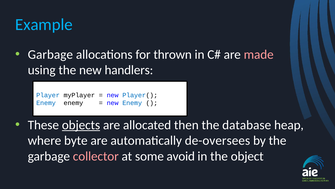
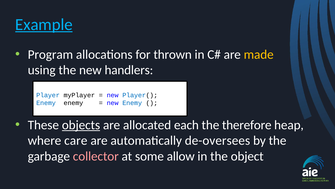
Example underline: none -> present (44, 24)
Garbage: Garbage -> Program (50, 54)
made colour: pink -> yellow (259, 54)
then: then -> each (186, 125)
database: database -> therefore (247, 125)
byte: byte -> care (76, 140)
avoid: avoid -> allow (181, 156)
